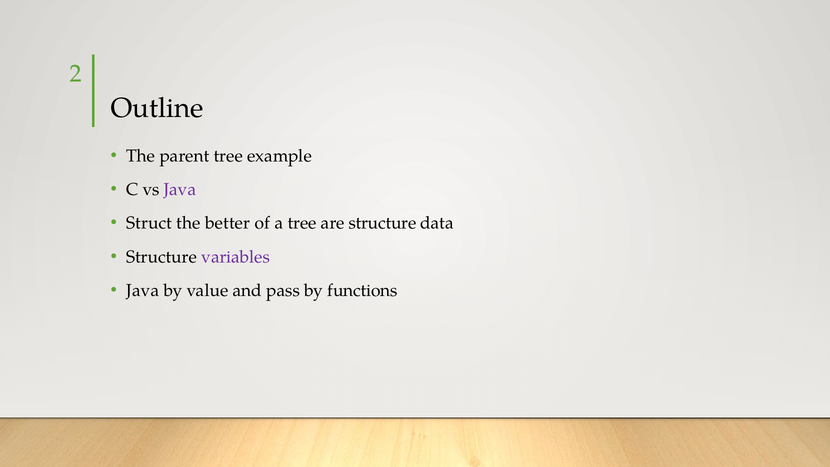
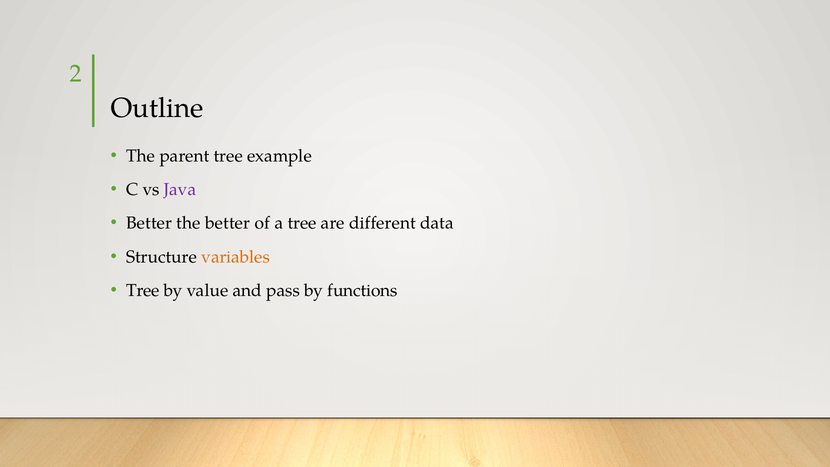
Struct: Struct -> Better (149, 223)
are structure: structure -> different (382, 223)
variables colour: purple -> orange (236, 257)
Java: Java -> Tree (143, 290)
